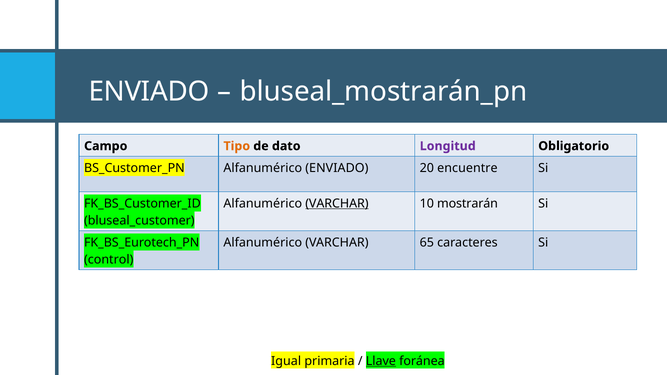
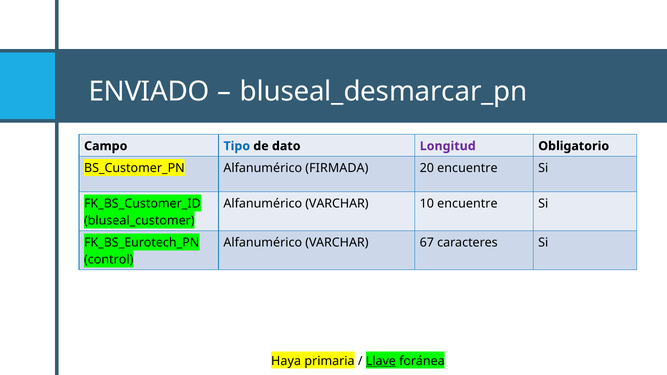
bluseal_mostrarán_pn: bluseal_mostrarán_pn -> bluseal_desmarcar_pn (384, 92)
Tipo colour: orange -> blue (237, 146)
Alfanumérico ENVIADO: ENVIADO -> FIRMADA (337, 168)
VARCHAR underline: present -> none (337, 204)
10 mostrarán: mostrarán -> encuentre (467, 204)
65: 65 -> 67 (427, 243)
Igual: Igual -> Haya (286, 361)
